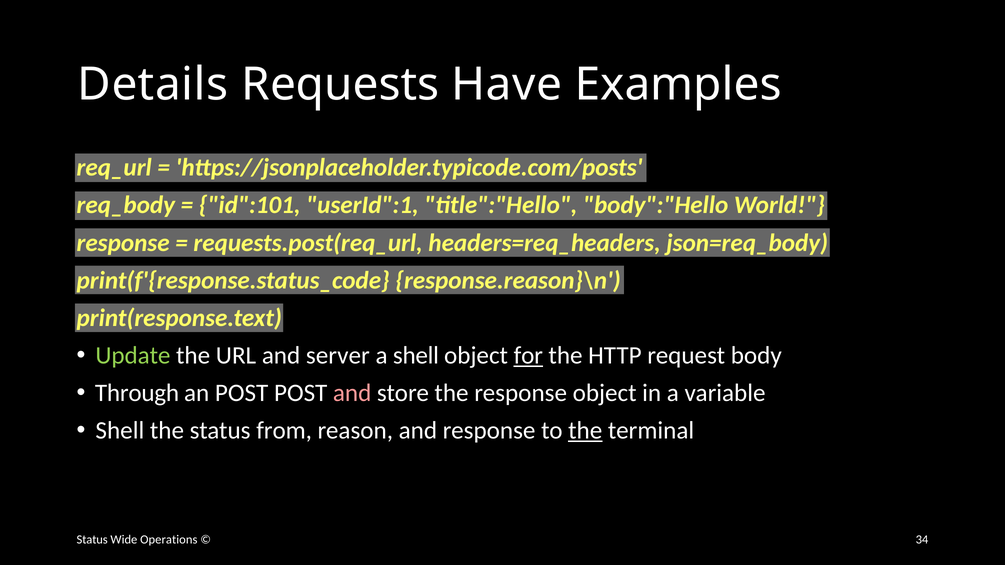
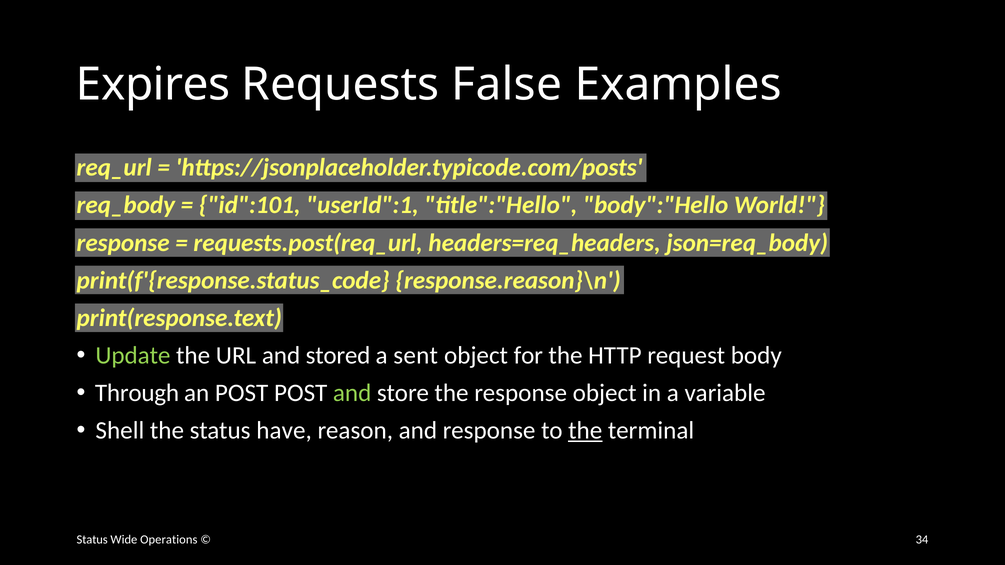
Details: Details -> Expires (153, 84)
Have: Have -> False (507, 84)
server: server -> stored (338, 356)
a shell: shell -> sent (416, 356)
for underline: present -> none (528, 356)
and colour: pink -> light green (352, 393)
from: from -> have (284, 431)
